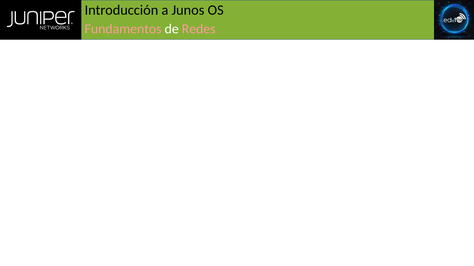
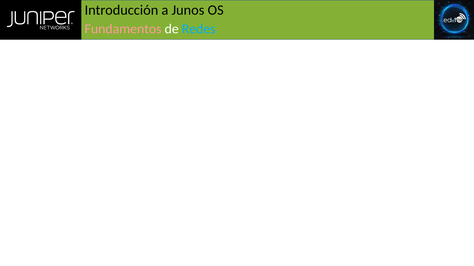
Redes colour: pink -> light blue (199, 29)
